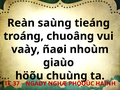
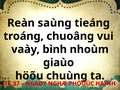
ñaøi: ñaøi -> bình (55, 49)
